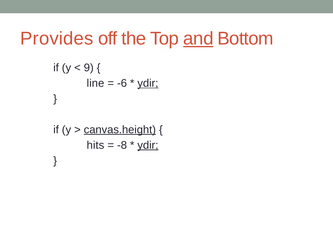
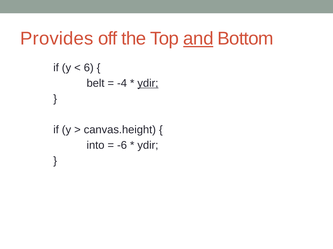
9: 9 -> 6 (89, 68)
line: line -> belt (96, 83)
-6: -6 -> -4 (122, 83)
canvas.height underline: present -> none (120, 130)
hits: hits -> into (96, 146)
-8: -8 -> -6 (122, 146)
ydir underline: present -> none (148, 146)
